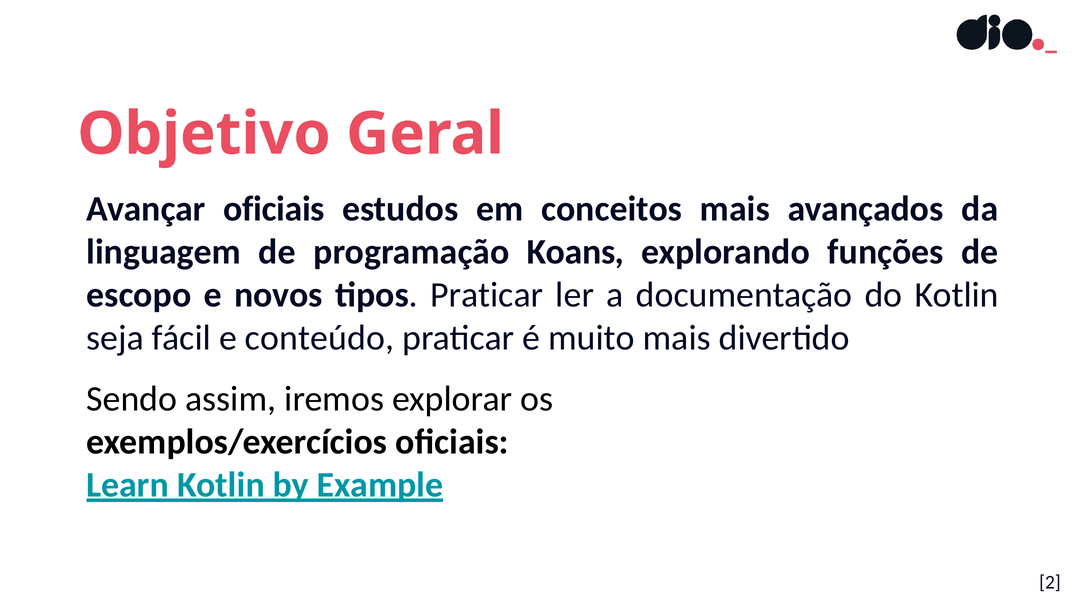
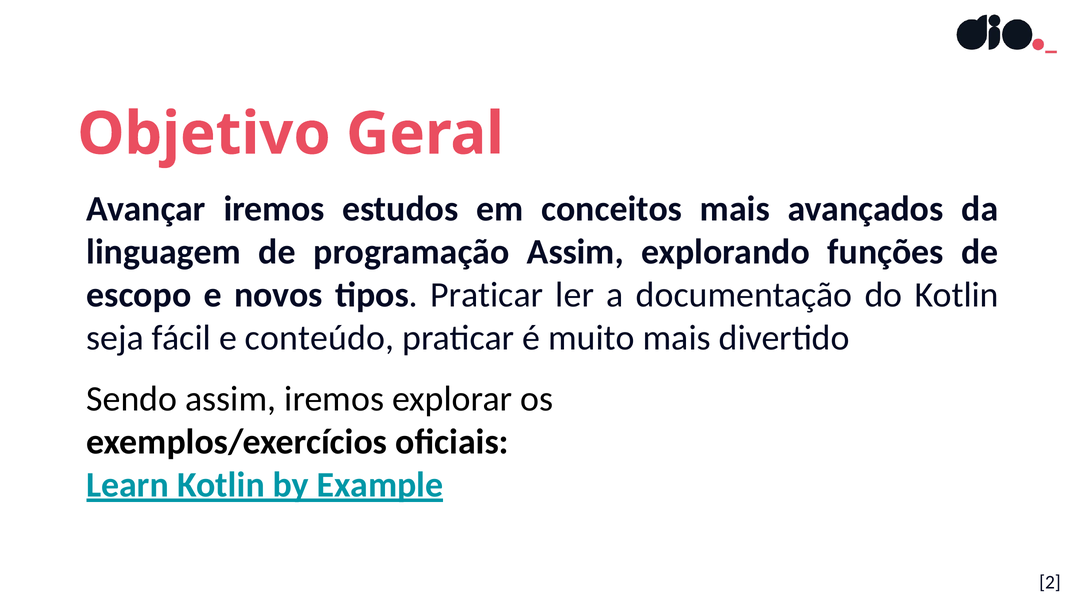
Avançar oficiais: oficiais -> iremos (274, 209)
programação Koans: Koans -> Assim (575, 252)
